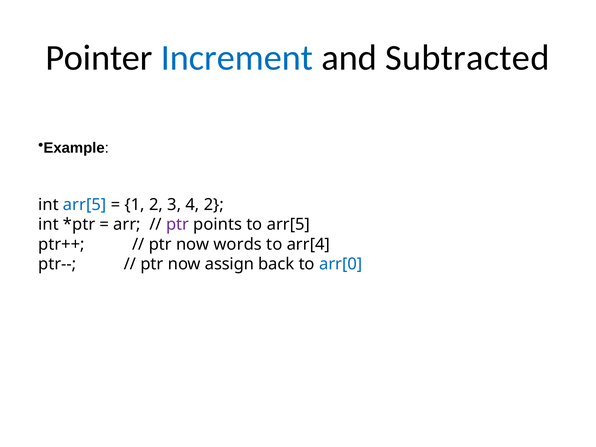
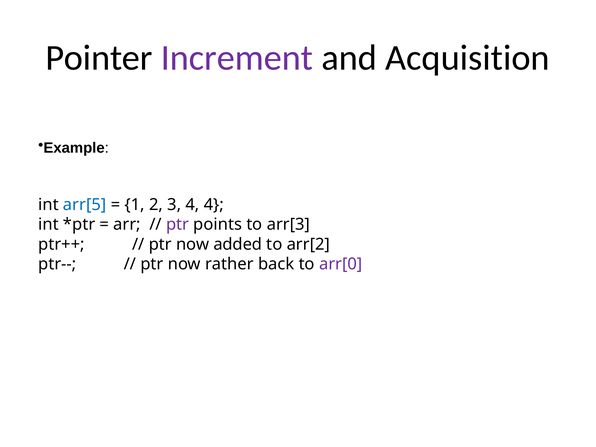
Increment colour: blue -> purple (237, 58)
Subtracted: Subtracted -> Acquisition (467, 58)
4 2: 2 -> 4 (214, 205)
to arr[5: arr[5 -> arr[3 (288, 224)
words: words -> added (238, 244)
arr[4: arr[4 -> arr[2 (308, 244)
assign: assign -> rather (229, 264)
arr[0 colour: blue -> purple (341, 264)
